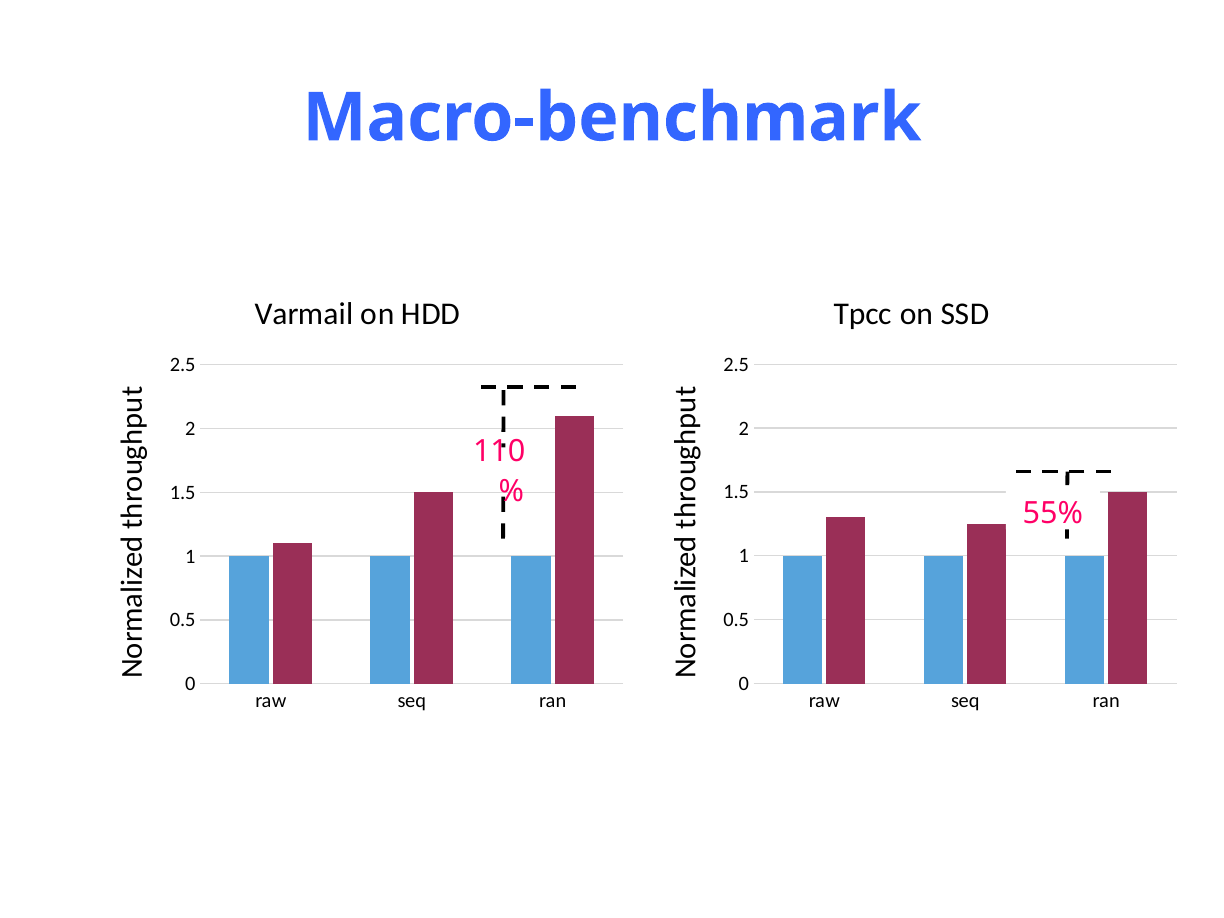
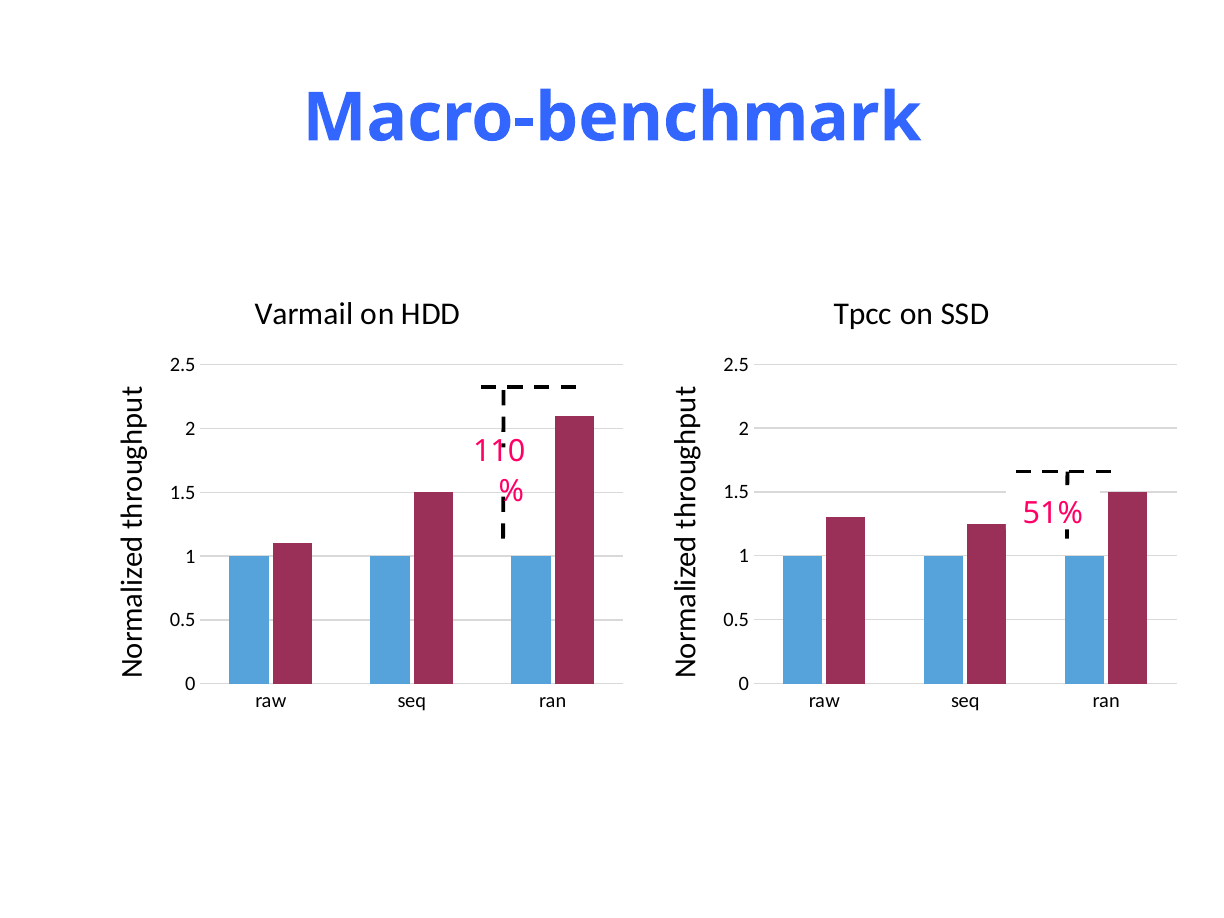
55%: 55% -> 51% (1053, 513)
